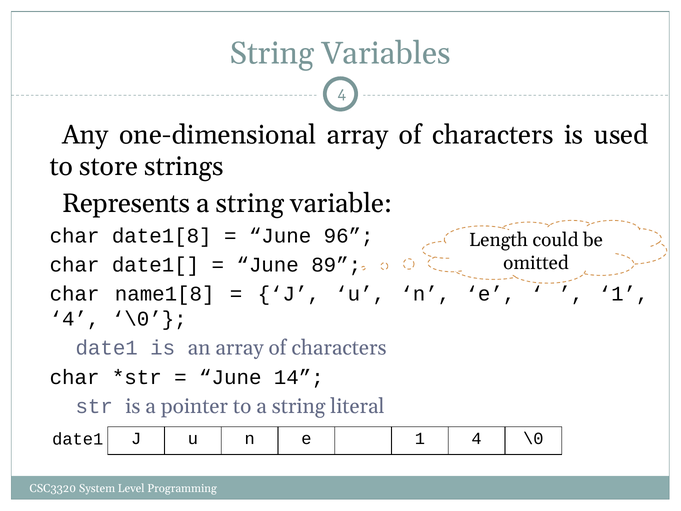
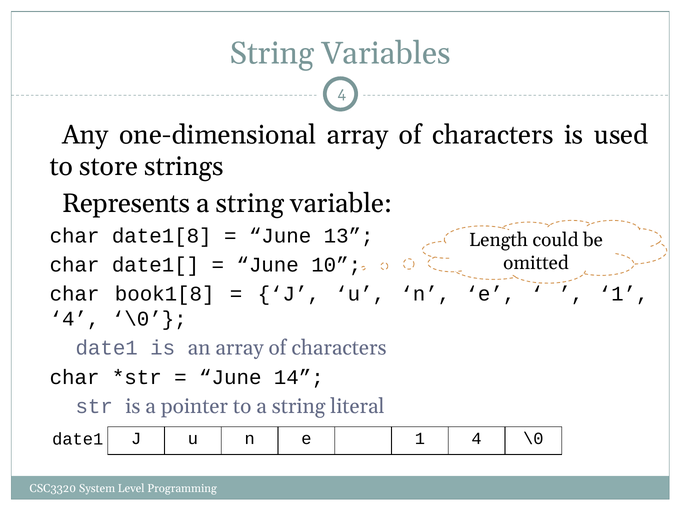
96: 96 -> 13 (349, 236)
89: 89 -> 10 (336, 265)
name1[8: name1[8 -> book1[8 (165, 294)
